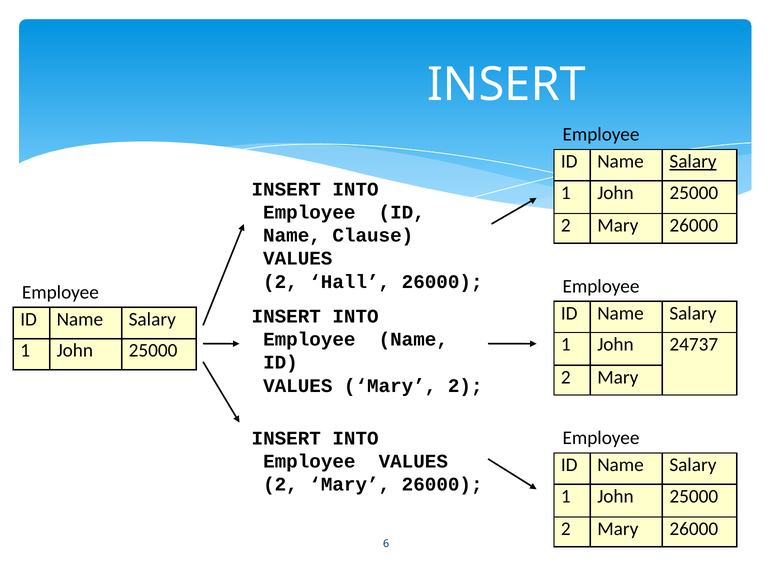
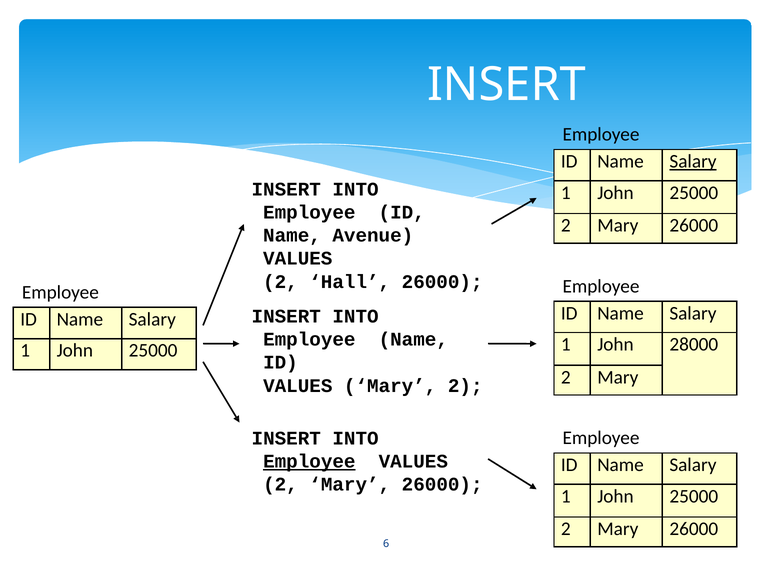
Clause: Clause -> Avenue (373, 235)
24737: 24737 -> 28000 (694, 344)
Employee underline: none -> present (309, 461)
